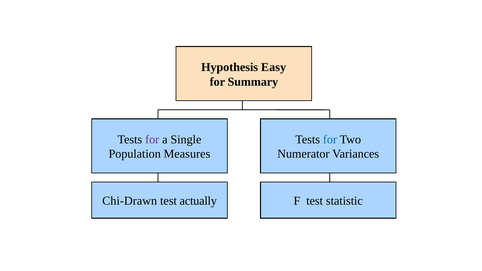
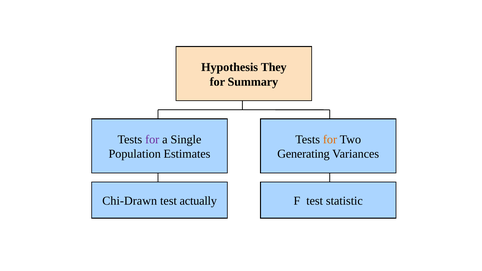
Easy: Easy -> They (274, 67)
for colour: blue -> orange (330, 140)
Measures: Measures -> Estimates (187, 154)
Numerator: Numerator -> Generating (303, 154)
